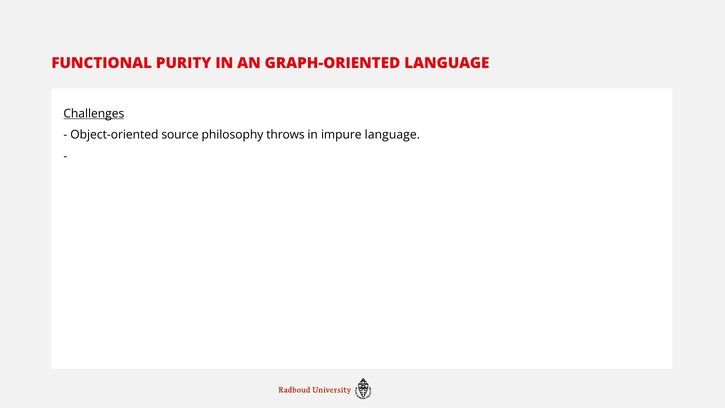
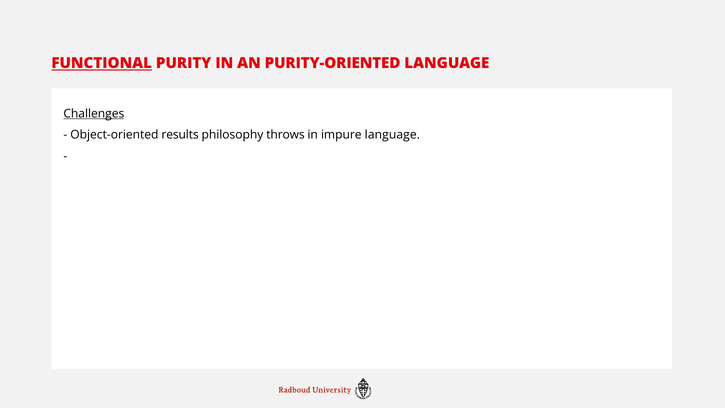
FUNCTIONAL underline: none -> present (102, 63)
GRAPH-ORIENTED: GRAPH-ORIENTED -> PURITY-ORIENTED (333, 63)
source: source -> results (180, 135)
